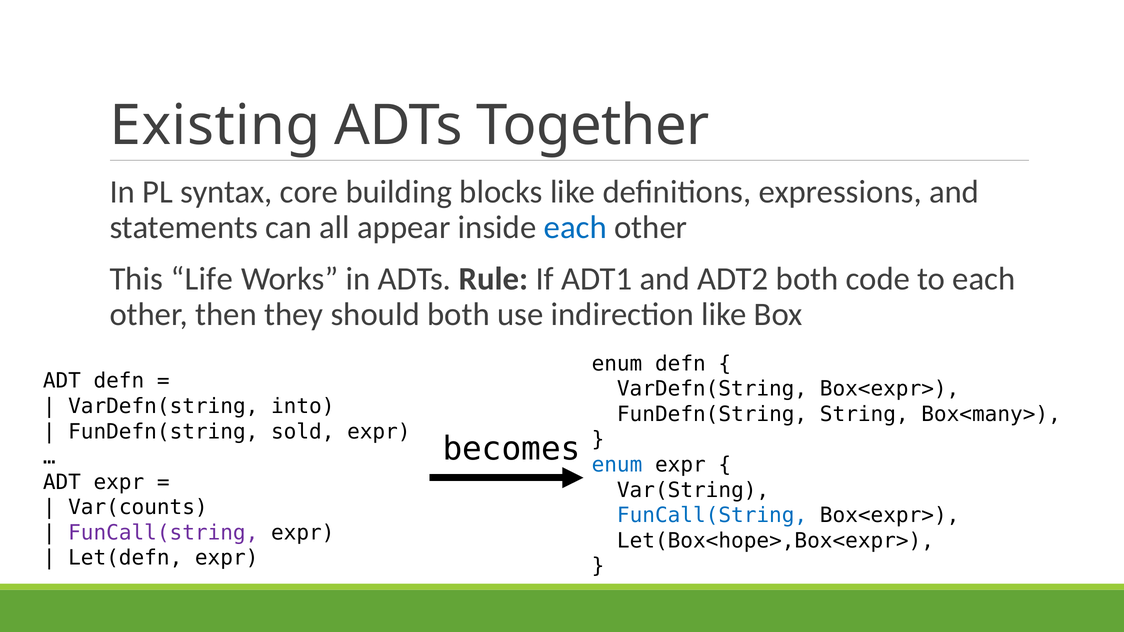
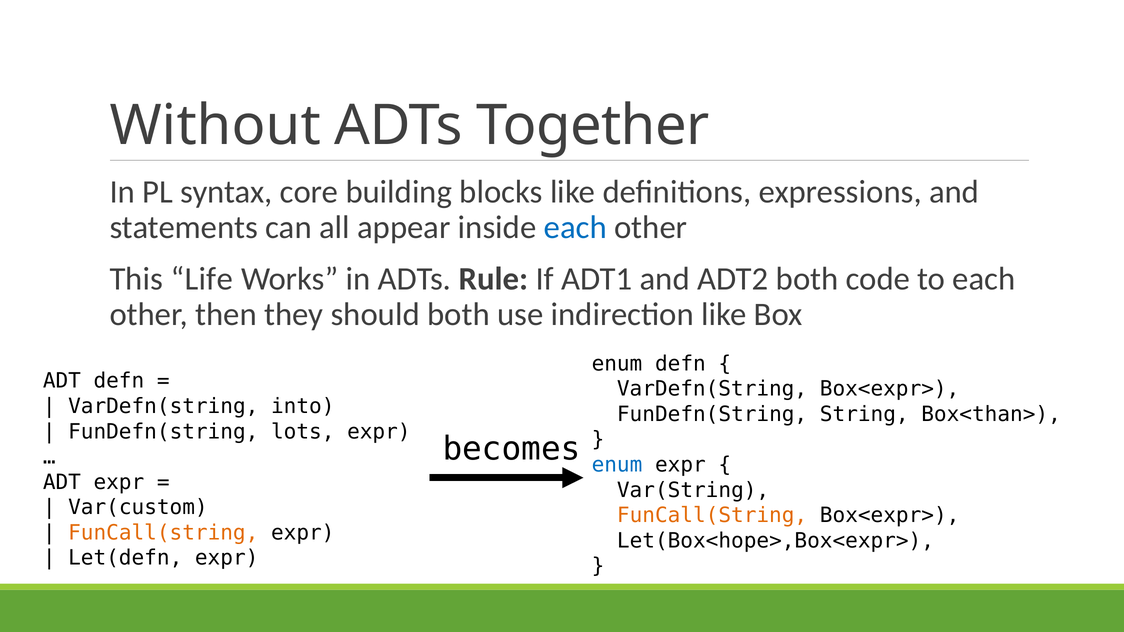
Existing: Existing -> Without (215, 126)
Box<many>: Box<many> -> Box<than> (991, 414)
sold: sold -> lots (303, 432)
Var(counts: Var(counts -> Var(custom (138, 508)
FunCall(String colour: blue -> orange (712, 516)
FunCall(string colour: purple -> orange (163, 533)
